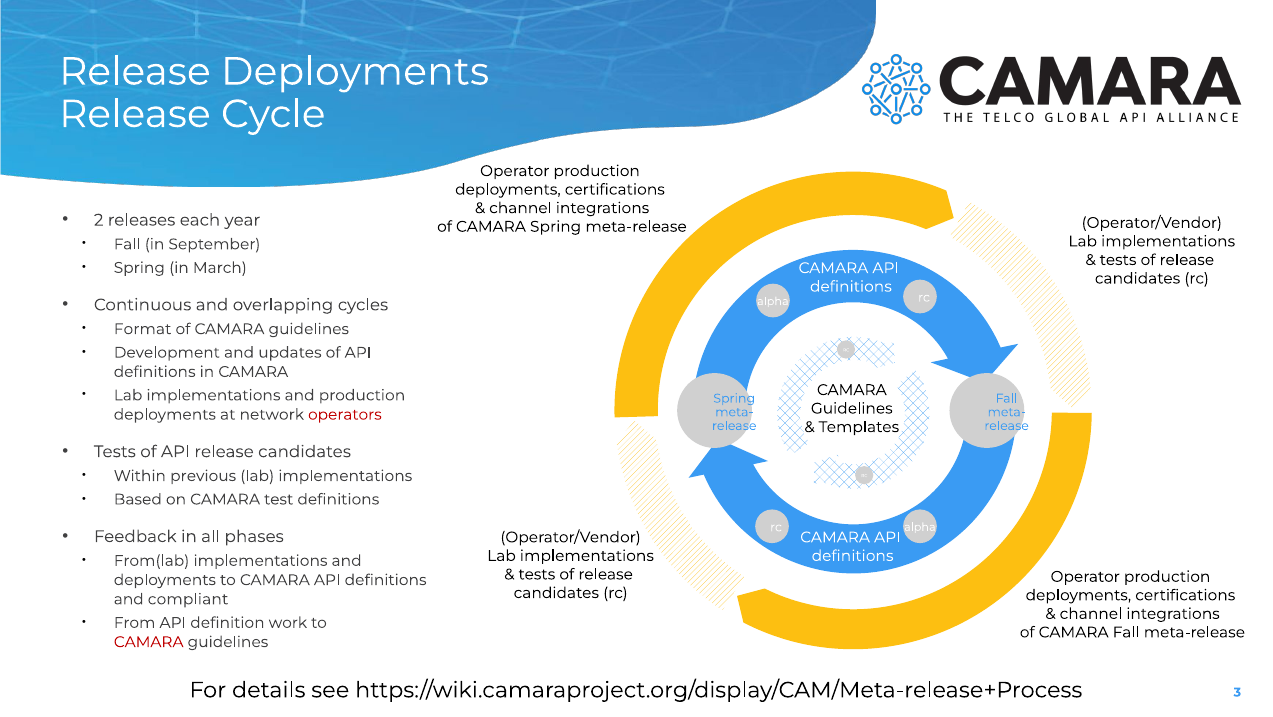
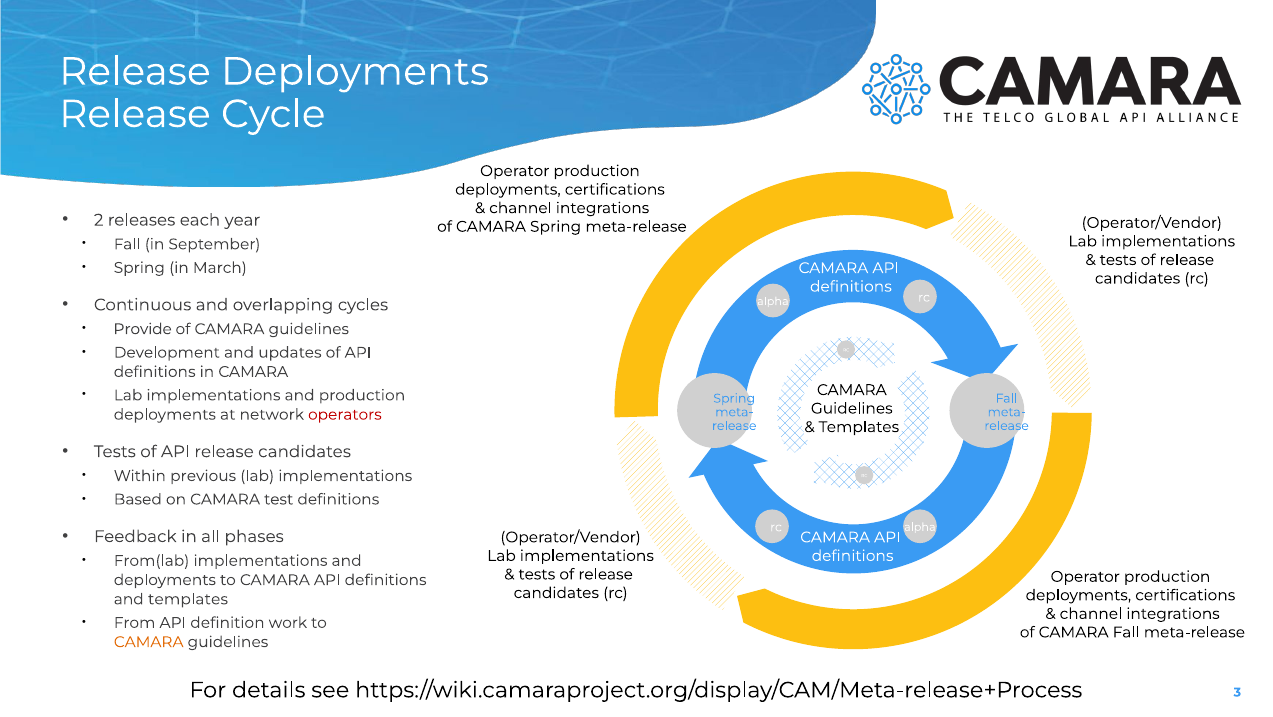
Format: Format -> Provide (143, 329)
and compliant: compliant -> templates (188, 599)
CAMARA colour: red -> orange (149, 642)
